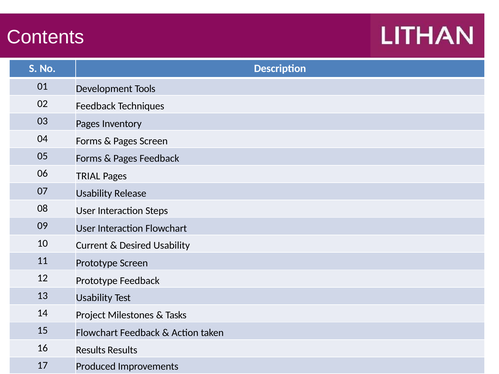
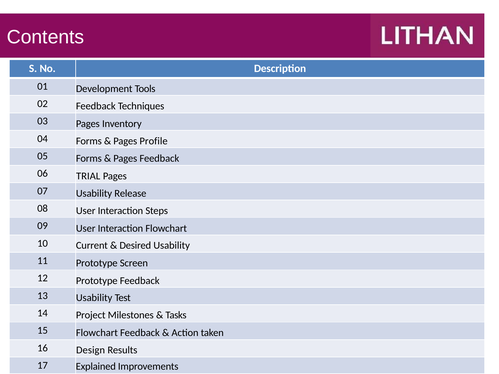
Pages Screen: Screen -> Profile (154, 141)
16 Results: Results -> Design (91, 350)
Produced: Produced -> Explained (96, 367)
